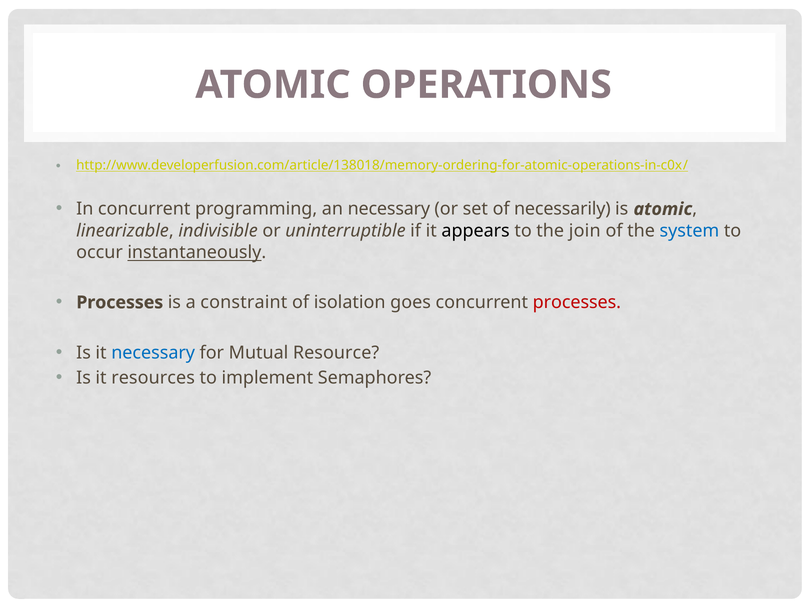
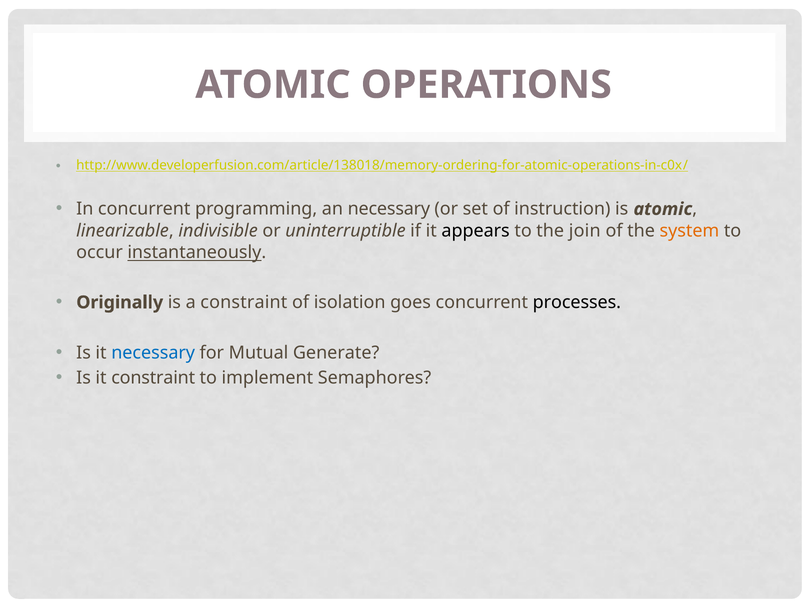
necessarily: necessarily -> instruction (562, 209)
system colour: blue -> orange (689, 231)
Processes: Processes -> Originally (120, 303)
processes colour: red -> black (577, 303)
Resource: Resource -> Generate (336, 353)
it resources: resources -> constraint (153, 378)
